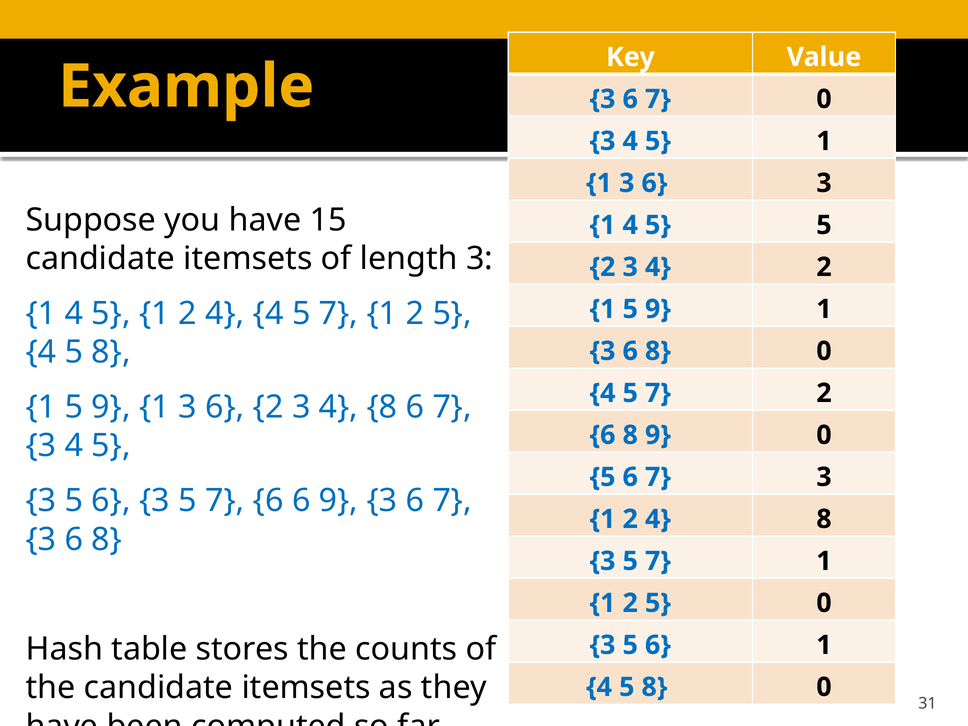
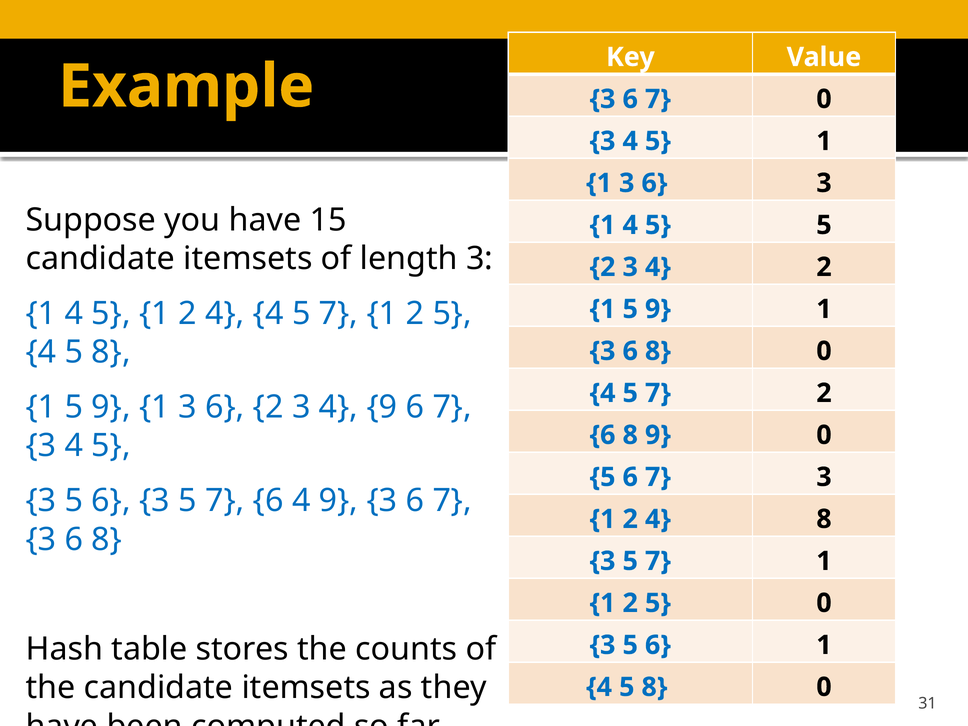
3 4 8: 8 -> 9 (382, 407)
6 6: 6 -> 4 (301, 501)
